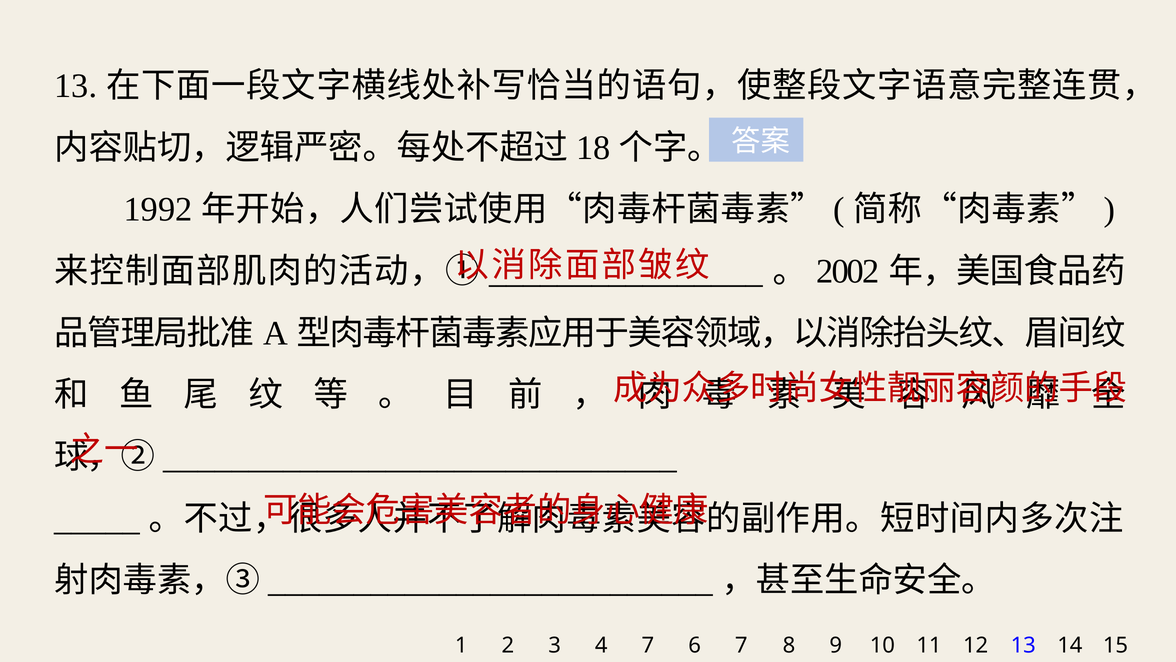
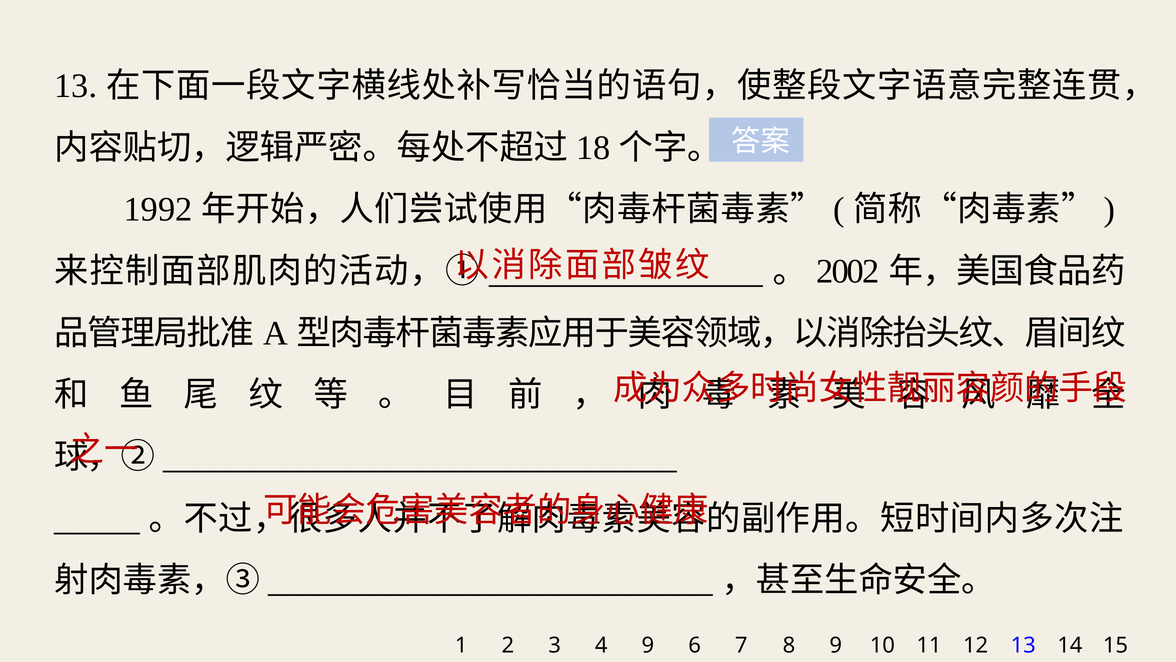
4 7: 7 -> 9 (648, 645)
